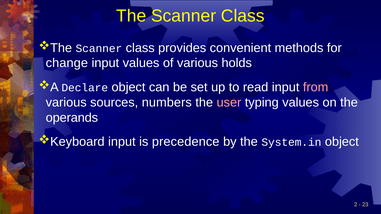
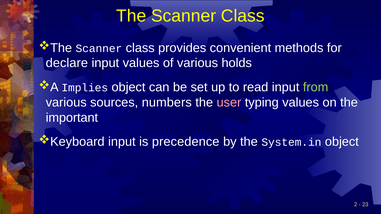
change: change -> declare (67, 63)
Declare: Declare -> Implies (85, 88)
from colour: pink -> light green (316, 87)
operands: operands -> important (72, 118)
